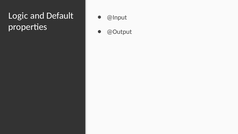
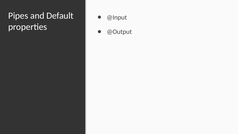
Logic: Logic -> Pipes (18, 16)
